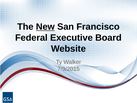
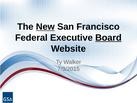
Board underline: none -> present (108, 38)
